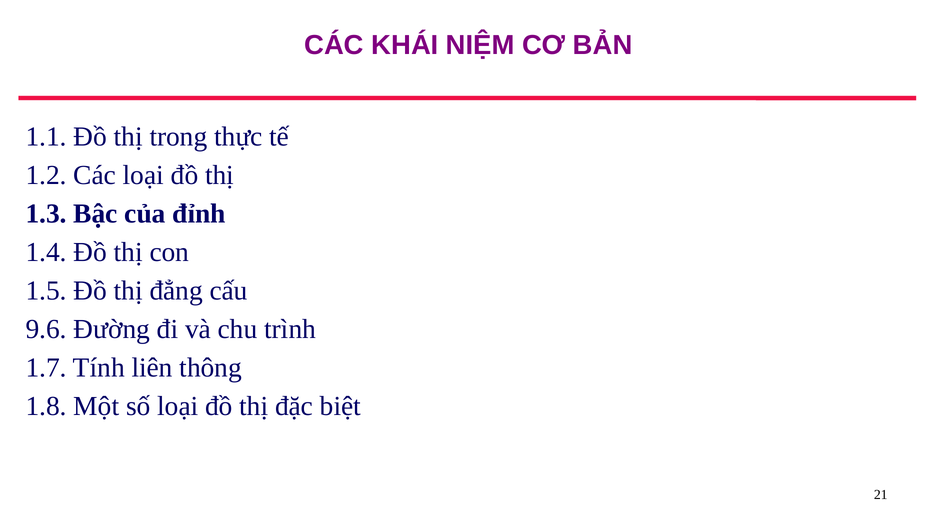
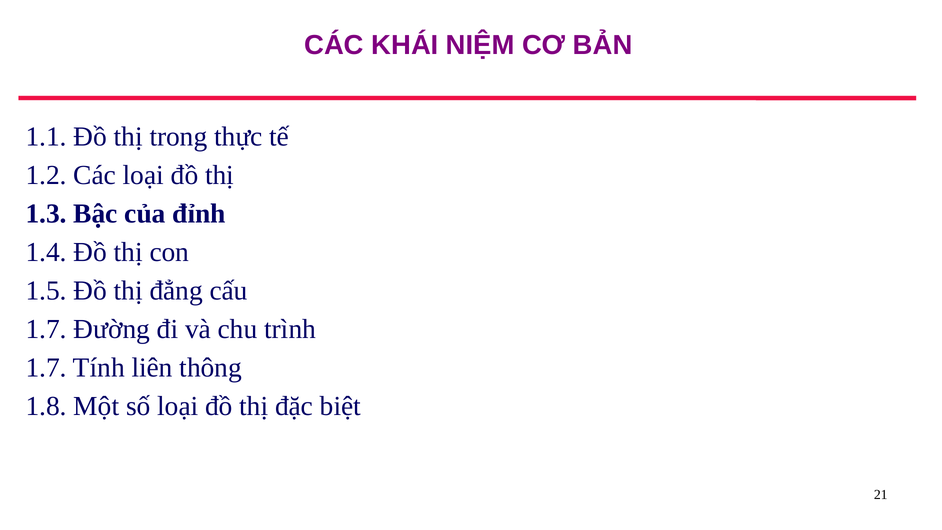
9.6: 9.6 -> 1.7 (46, 329)
